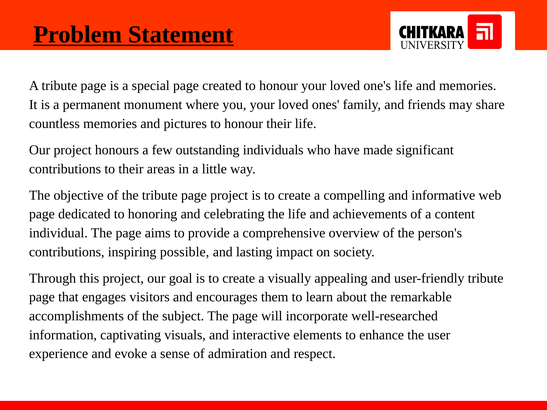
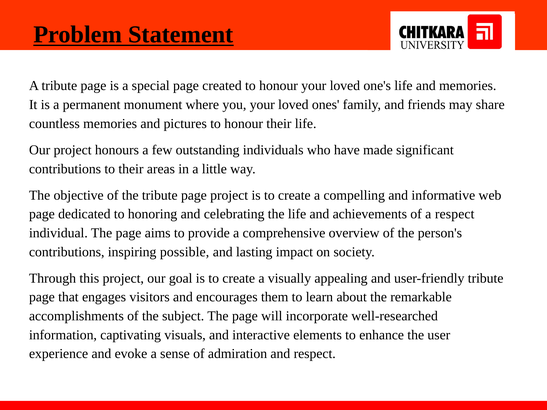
a content: content -> respect (455, 214)
